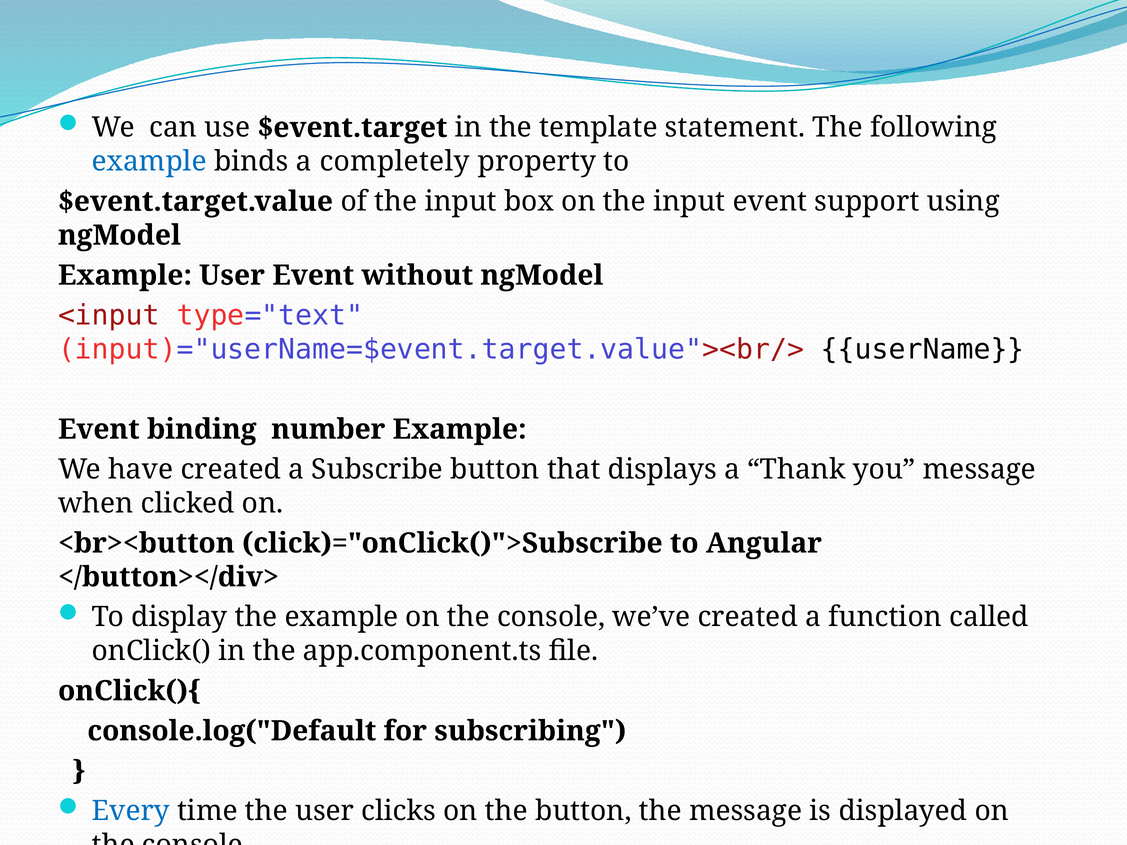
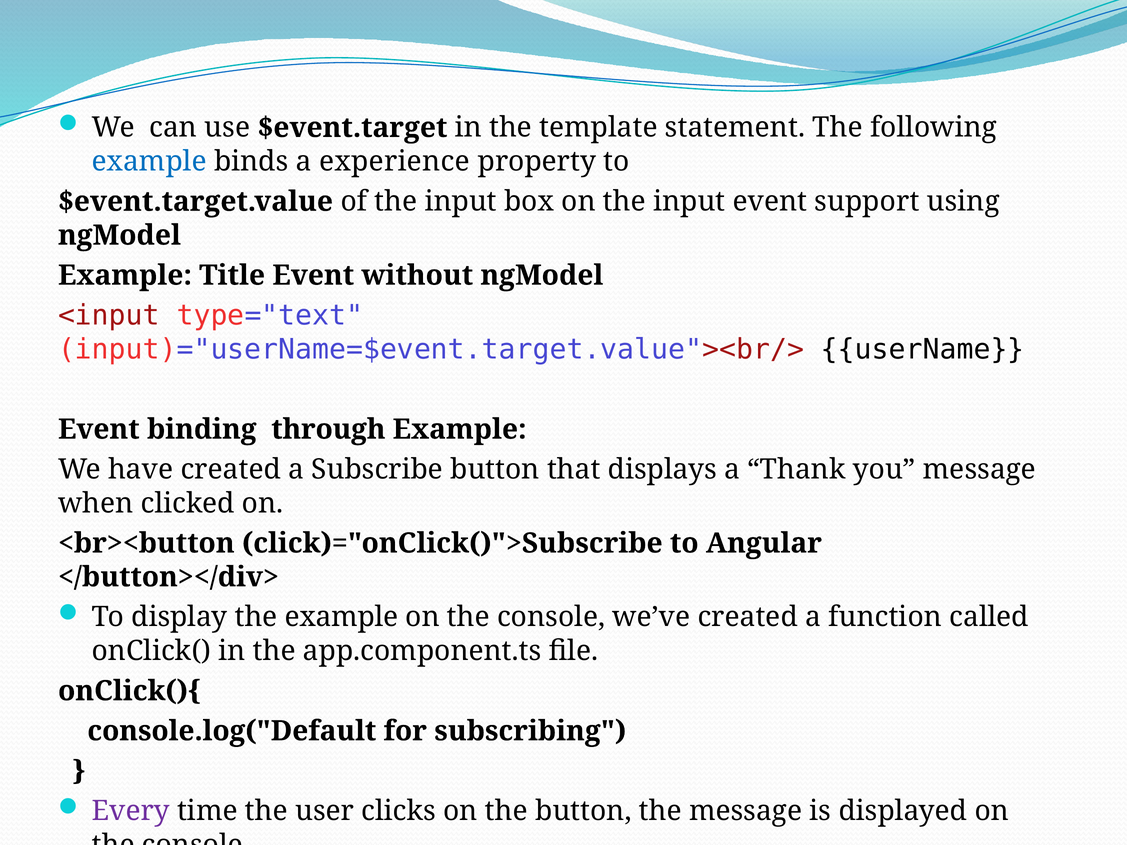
completely: completely -> experience (395, 162)
Example User: User -> Title (232, 275)
number: number -> through (328, 429)
Every colour: blue -> purple (131, 811)
